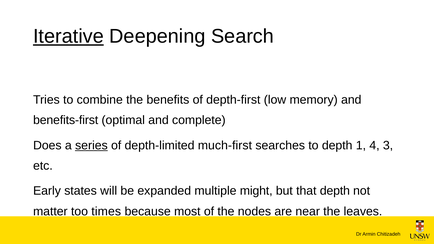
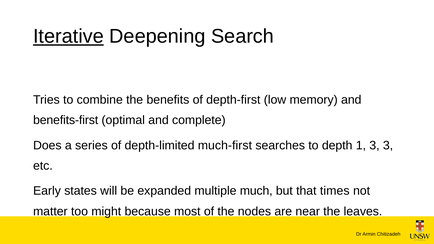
series underline: present -> none (91, 145)
1 4: 4 -> 3 (374, 145)
might: might -> much (256, 191)
that depth: depth -> times (335, 191)
times: times -> might (106, 211)
